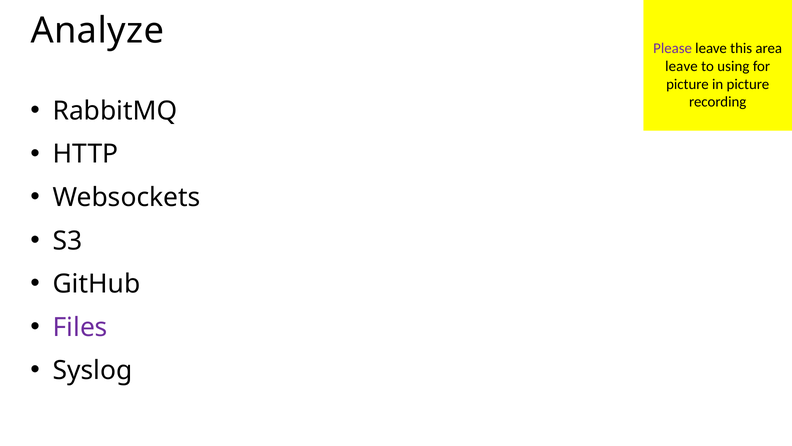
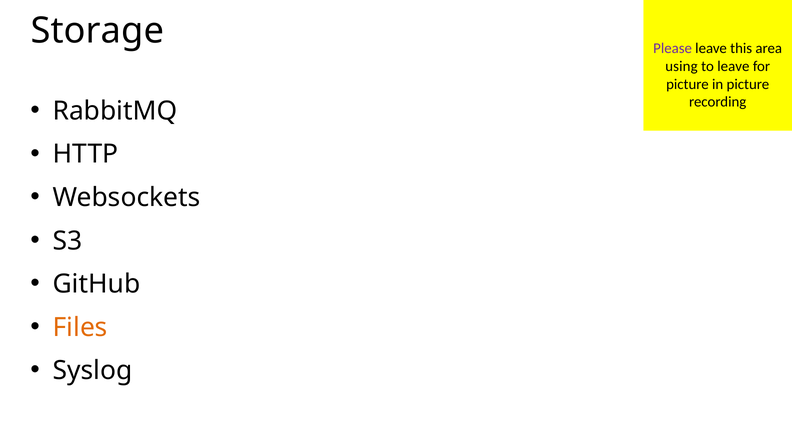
Analyze: Analyze -> Storage (97, 31)
leave: leave -> using (681, 66)
to using: using -> leave (733, 66)
Files colour: purple -> orange (80, 327)
